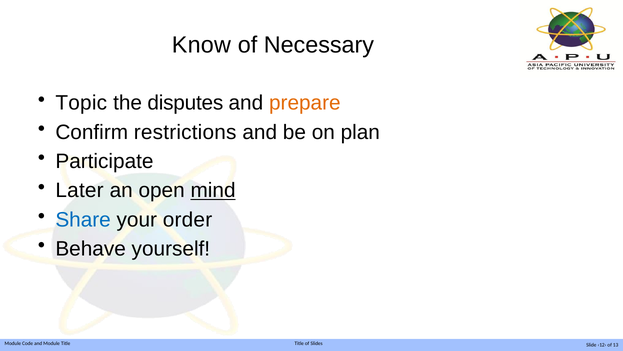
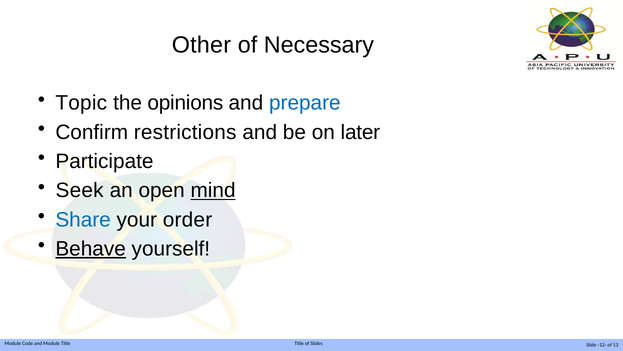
Know: Know -> Other (201, 45)
disputes: disputes -> opinions (185, 103)
prepare colour: orange -> blue (305, 103)
plan: plan -> later (360, 132)
Later: Later -> Seek (80, 190)
Behave underline: none -> present (91, 248)
